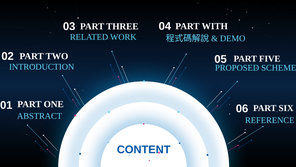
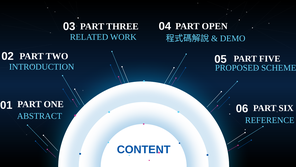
WITH: WITH -> OPEN (215, 26)
